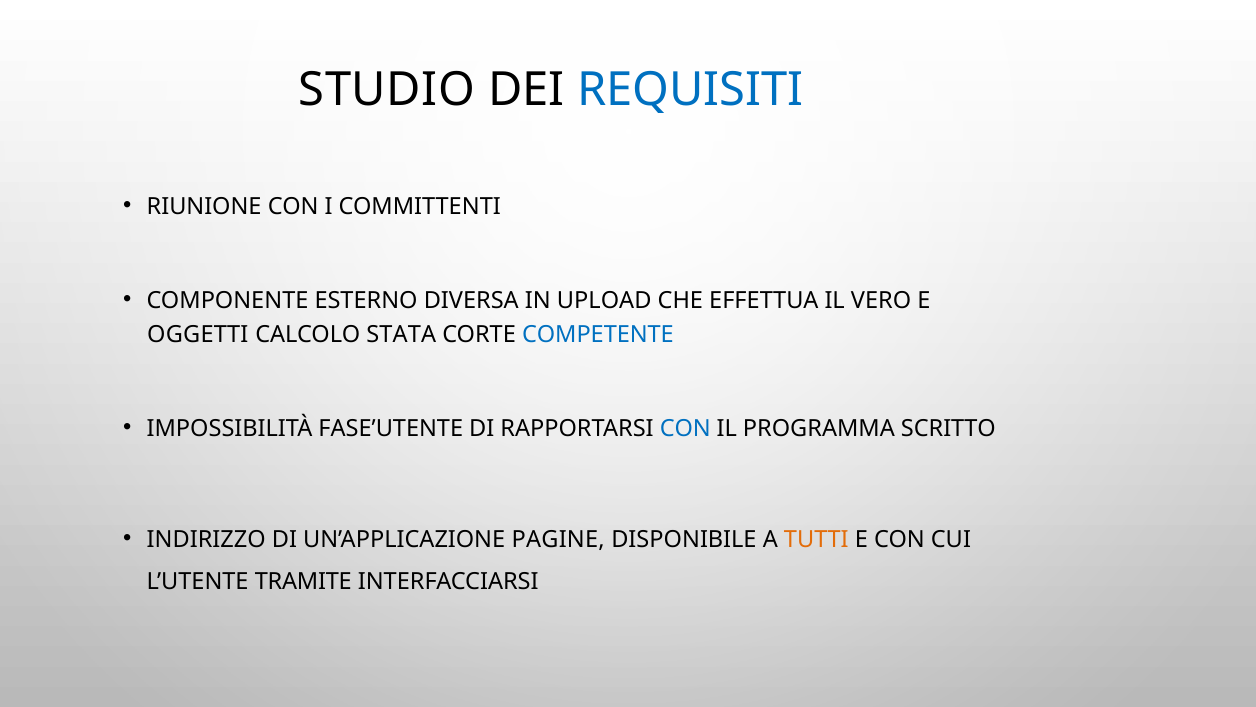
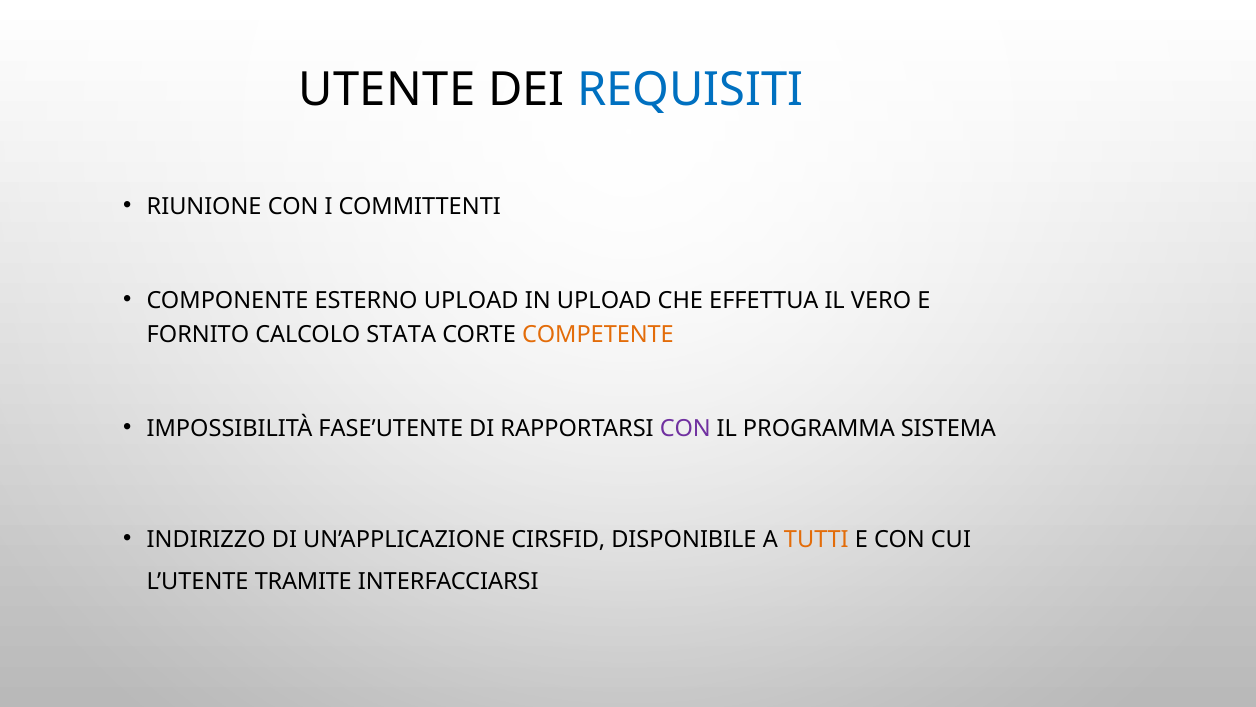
STUDIO: STUDIO -> UTENTE (387, 90)
ESTERNO DIVERSA: DIVERSA -> UPLOAD (471, 300)
OGGETTI: OGGETTI -> FORNITO (198, 334)
COMPETENTE colour: blue -> orange (598, 334)
CON colour: blue -> purple (685, 428)
SCRITTO: SCRITTO -> SISTEMA (948, 428)
PAGINE: PAGINE -> CIRSFID (558, 539)
